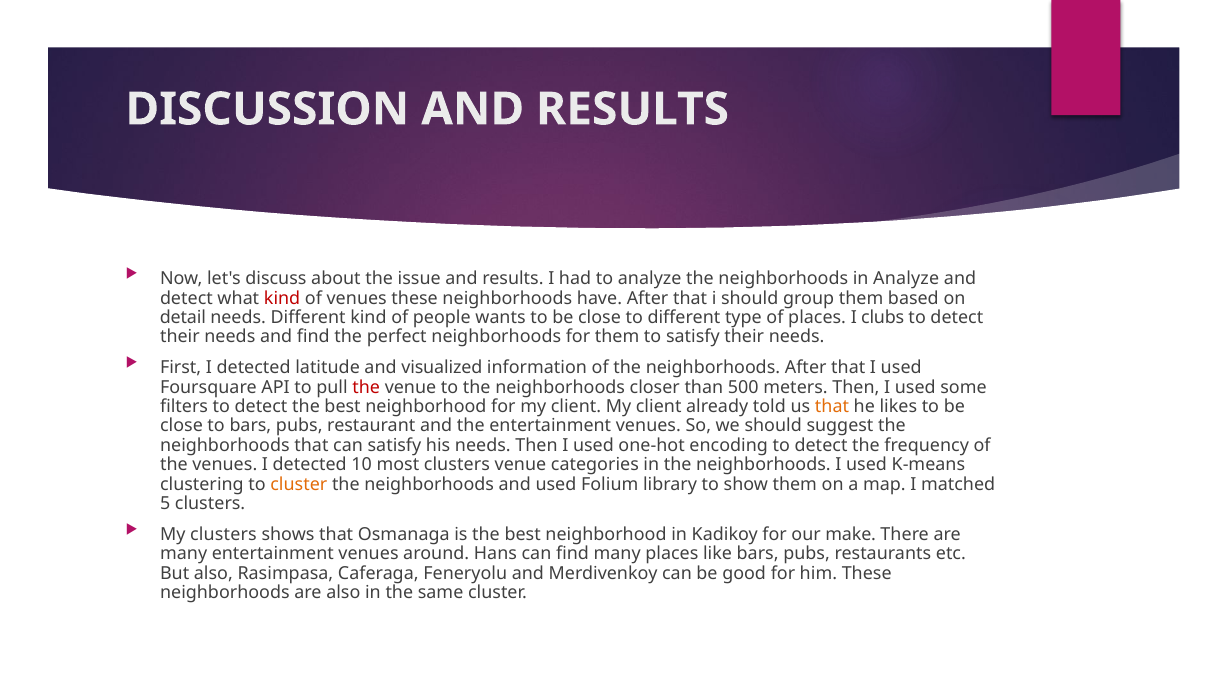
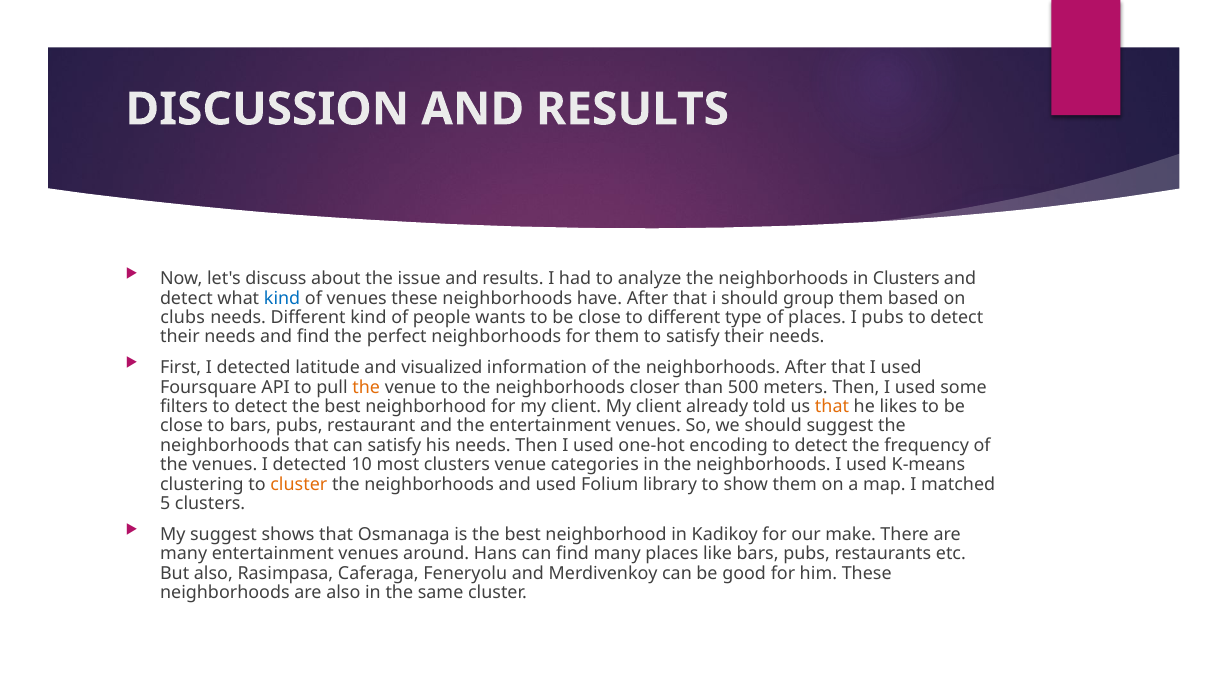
in Analyze: Analyze -> Clusters (906, 279)
kind colour: red -> blue (282, 298)
detail: detail -> clubs (183, 318)
I clubs: clubs -> pubs (883, 318)
the colour: red -> orange (366, 387)
My clusters: clusters -> suggest (224, 534)
